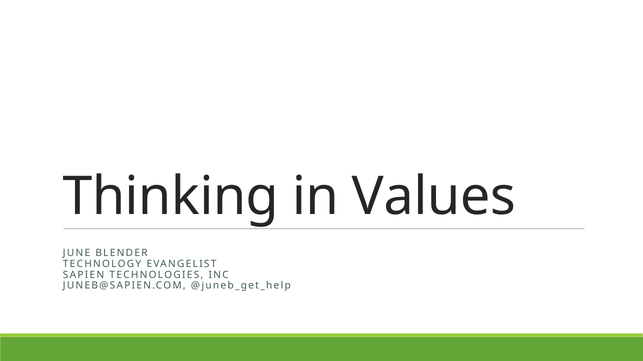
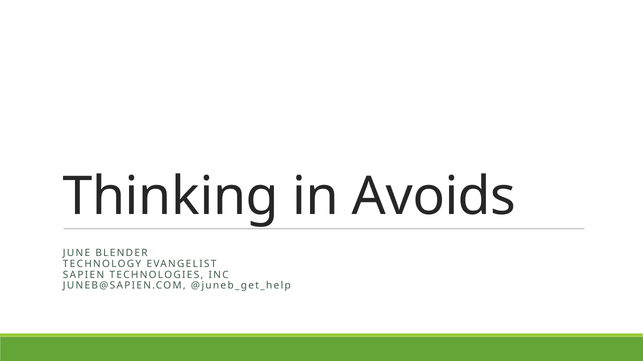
Values: Values -> Avoids (434, 197)
